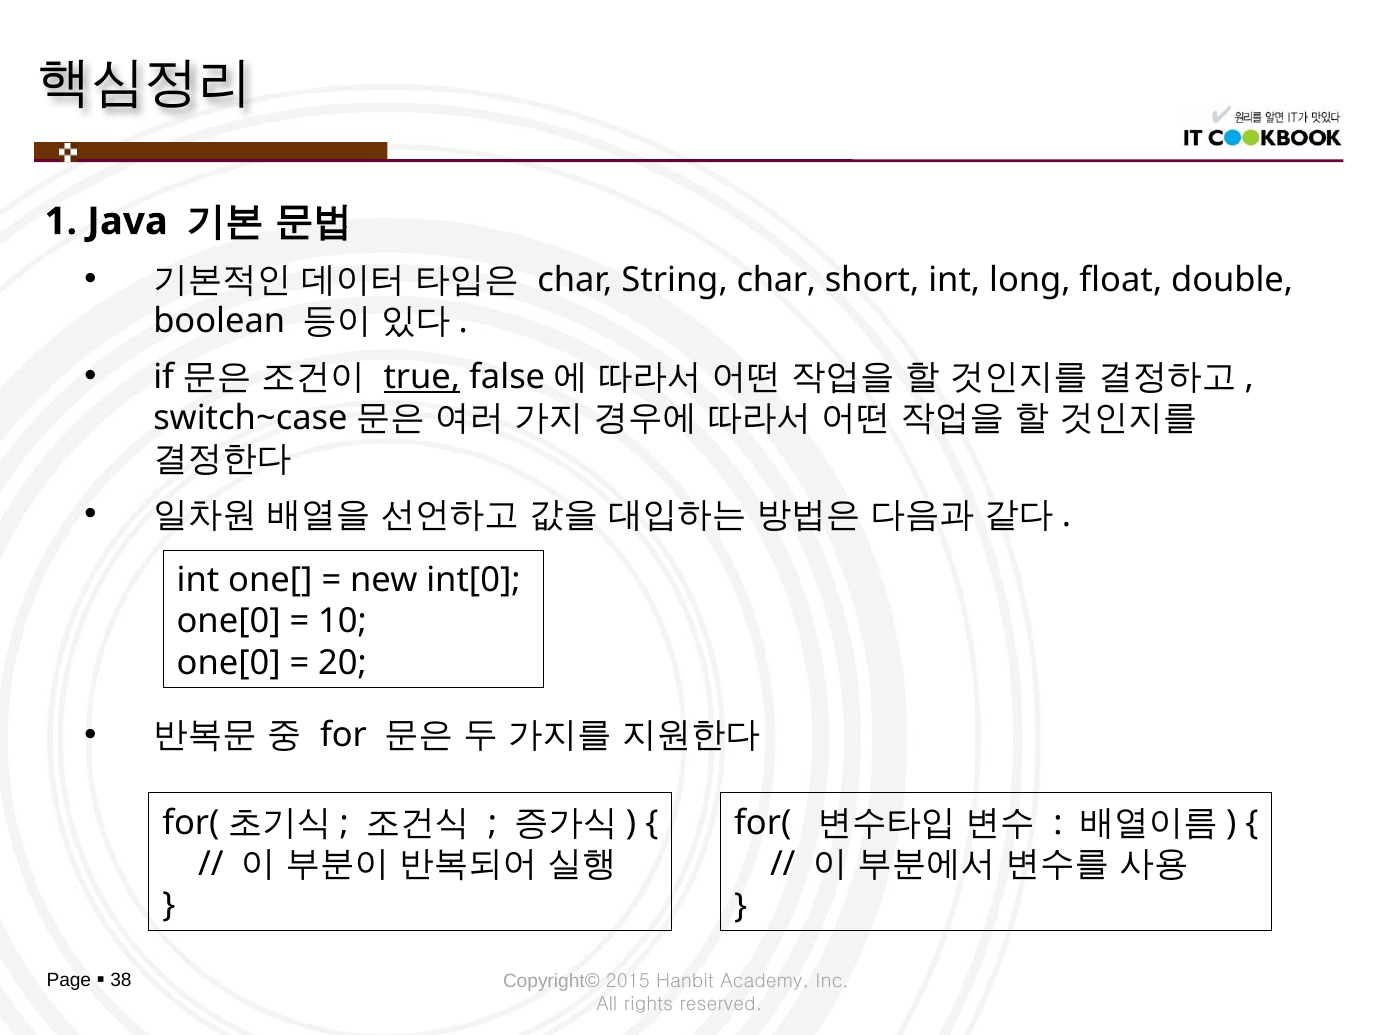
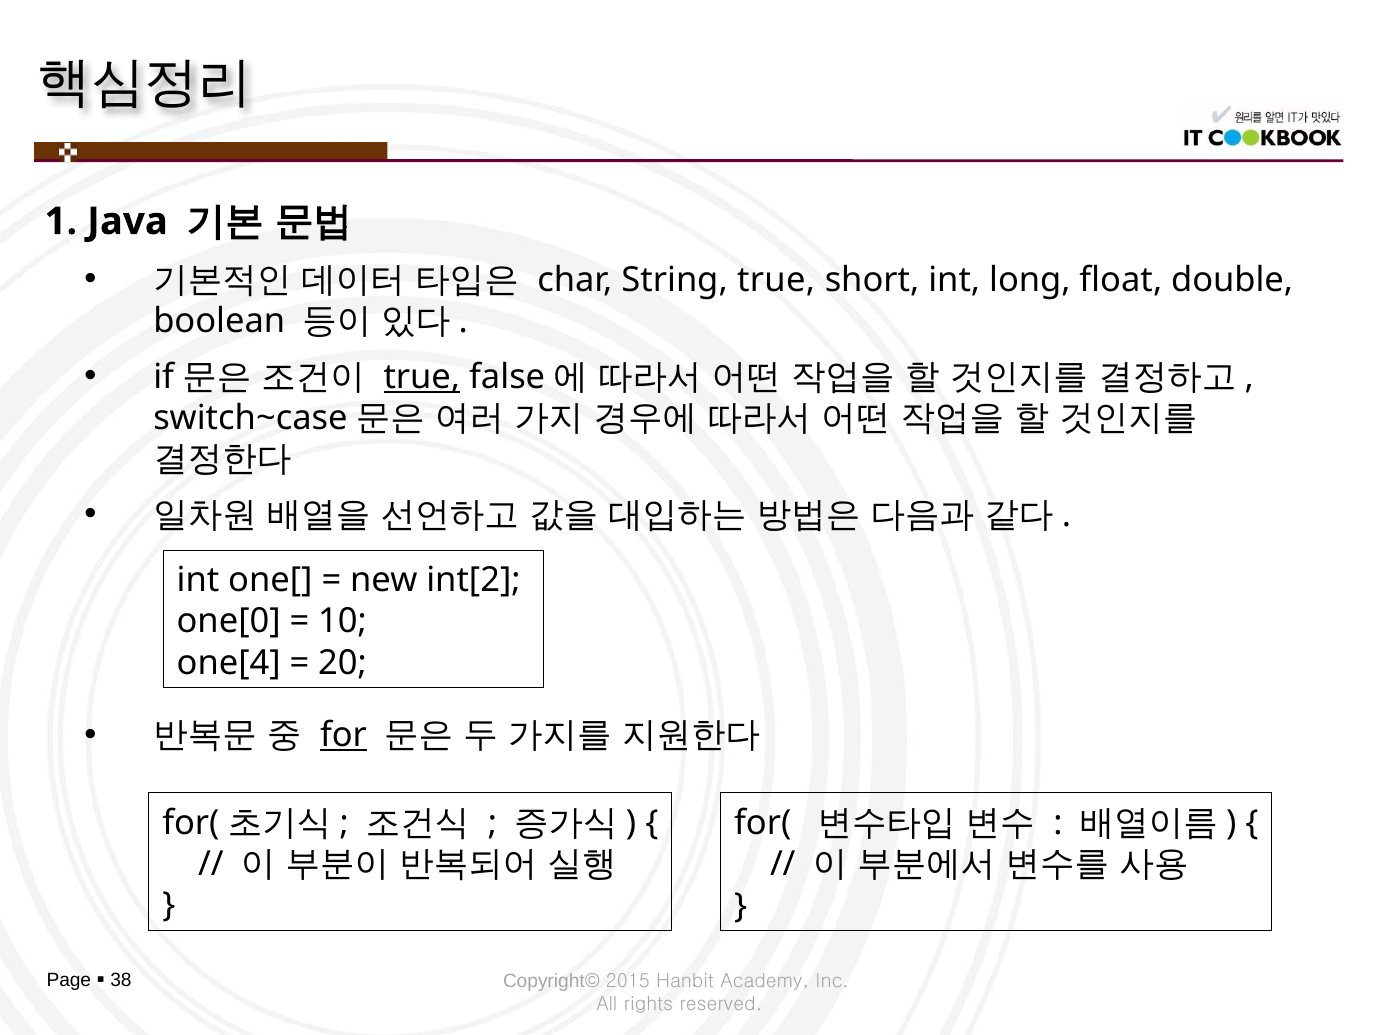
String char: char -> true (776, 280)
int[0: int[0 -> int[2 (473, 580)
one[0: one[0 -> one[4 (229, 663)
for underline: none -> present (344, 736)
